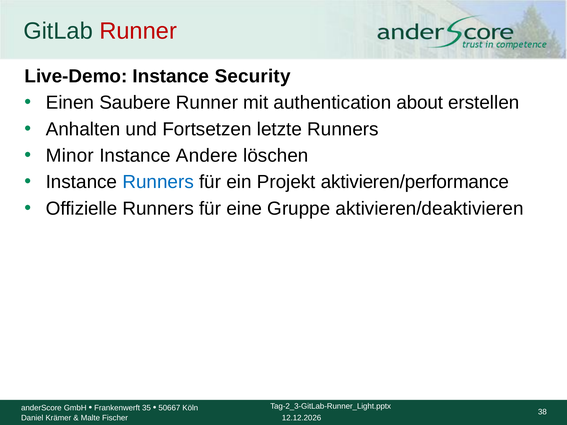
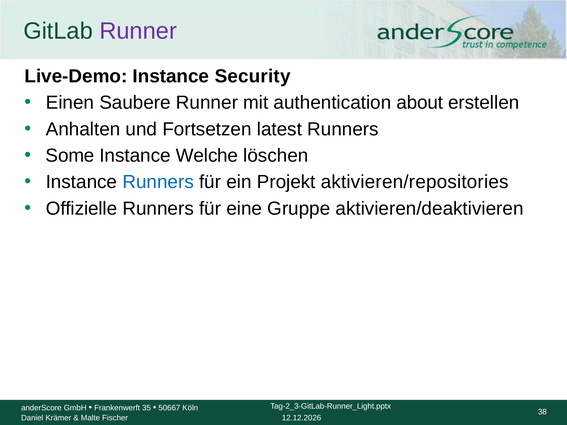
Runner colour: red -> purple (138, 31)
letzte: letzte -> latest (279, 129)
Minor: Minor -> Some (70, 156)
Andere: Andere -> Welche (207, 156)
aktivieren/performance: aktivieren/performance -> aktivieren/repositories (415, 182)
